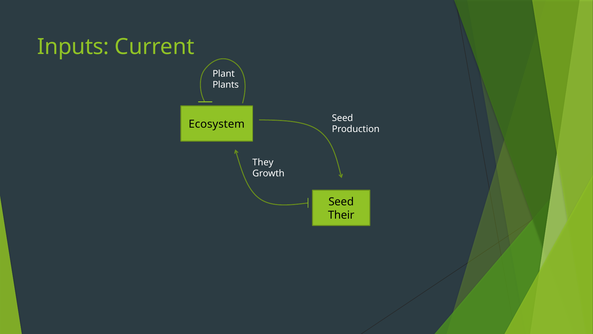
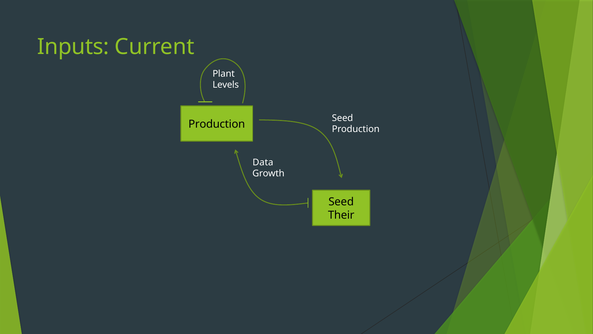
Plants: Plants -> Levels (226, 85)
Ecosystem: Ecosystem -> Production (217, 124)
They: They -> Data (263, 162)
